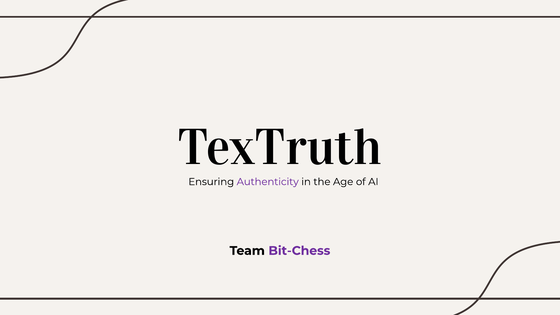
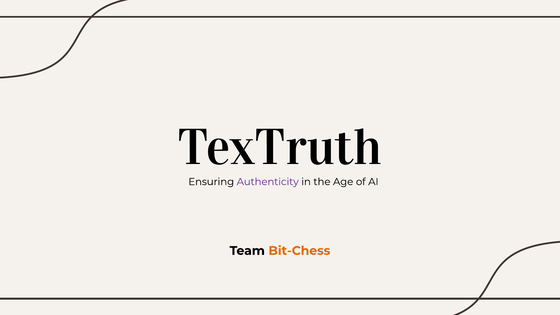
Bit-Chess colour: purple -> orange (299, 251)
